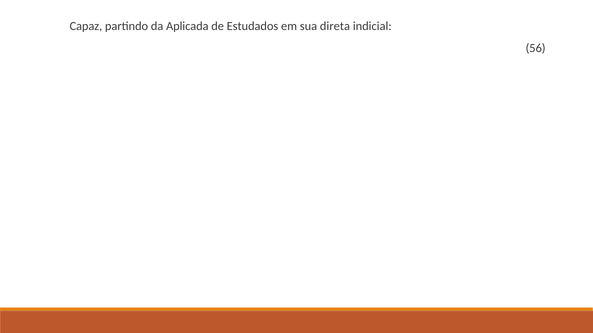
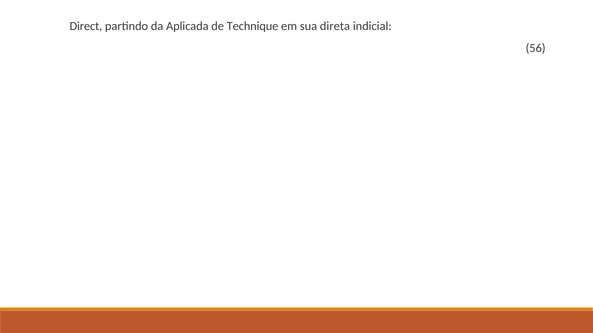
Capaz: Capaz -> Direct (86, 26)
Estudados: Estudados -> Technique (253, 26)
